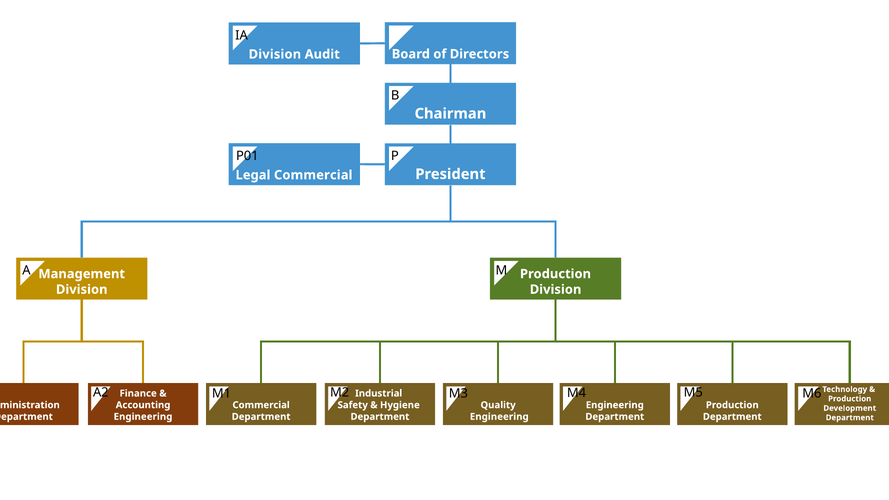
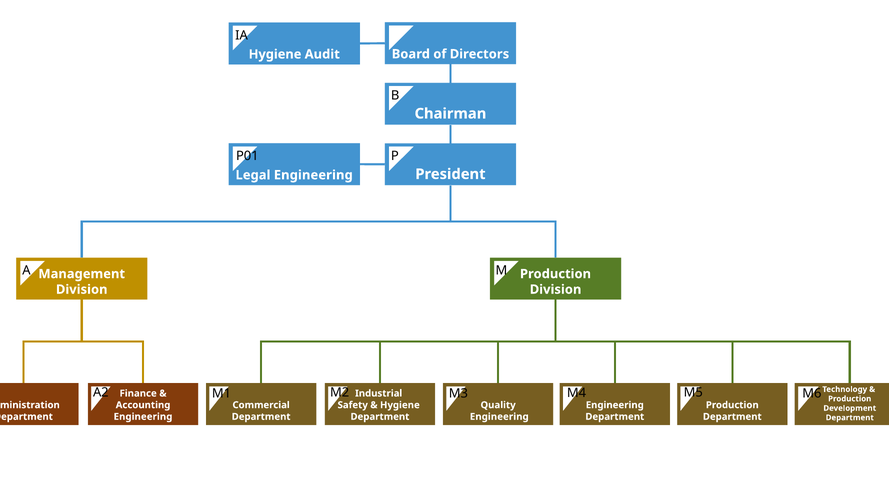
Division: Division -> Hygiene (275, 54)
Legal Commercial: Commercial -> Engineering (313, 175)
